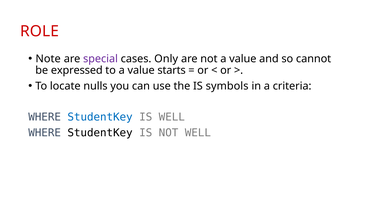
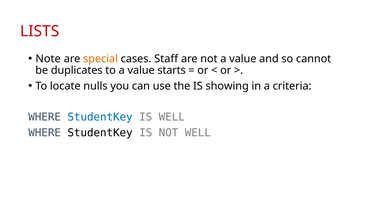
ROLE: ROLE -> LISTS (40, 31)
special colour: purple -> orange (100, 59)
Only: Only -> Staff (166, 59)
expressed: expressed -> duplicates (77, 70)
symbols: symbols -> showing (227, 86)
